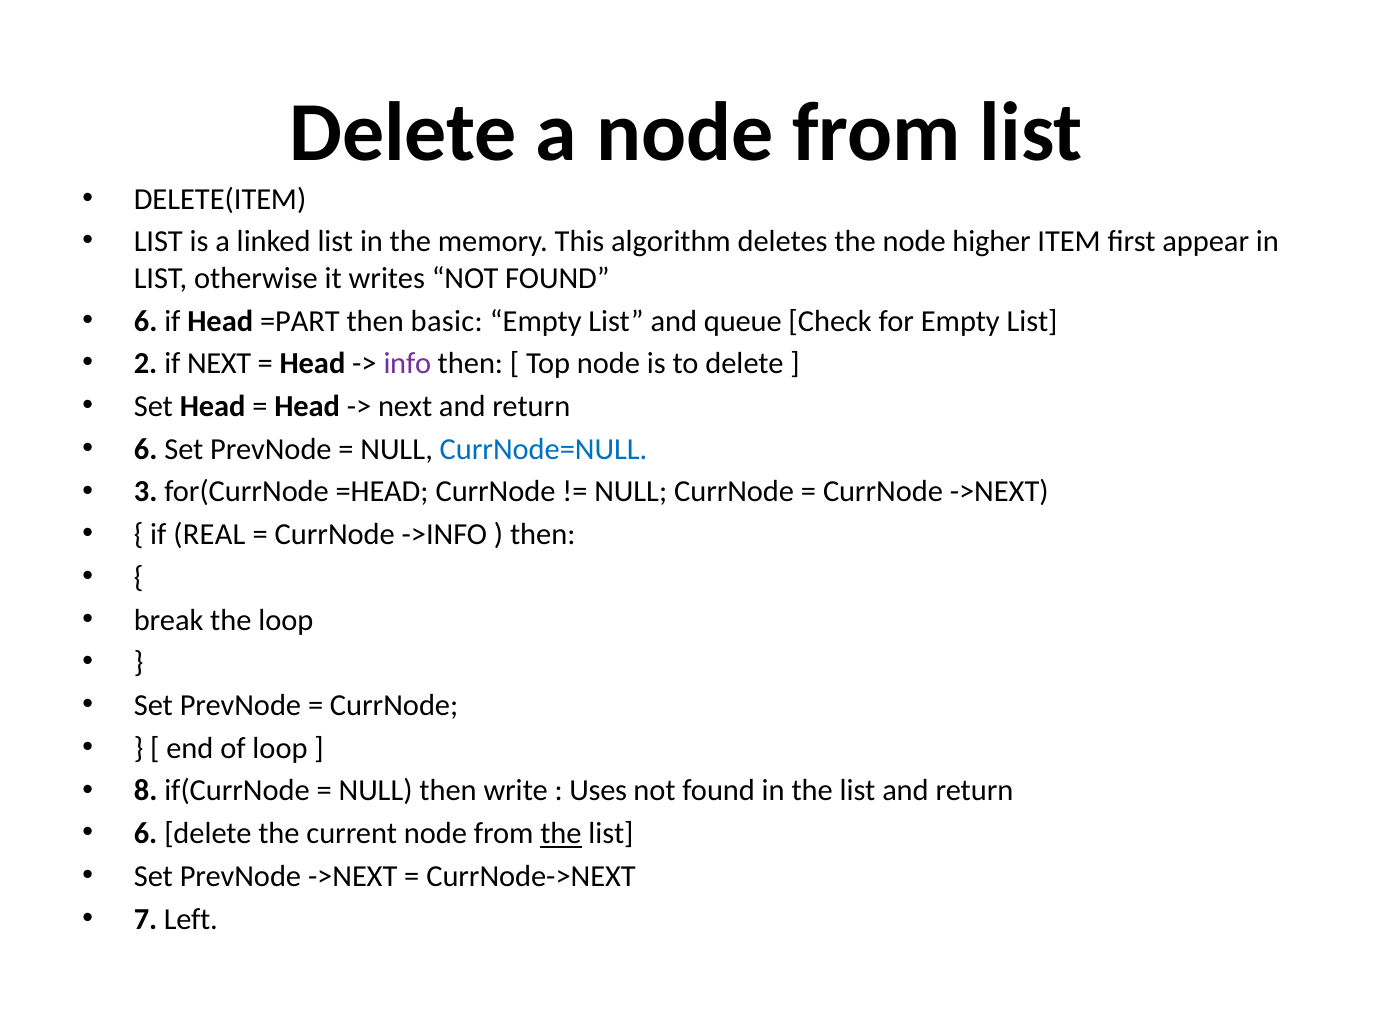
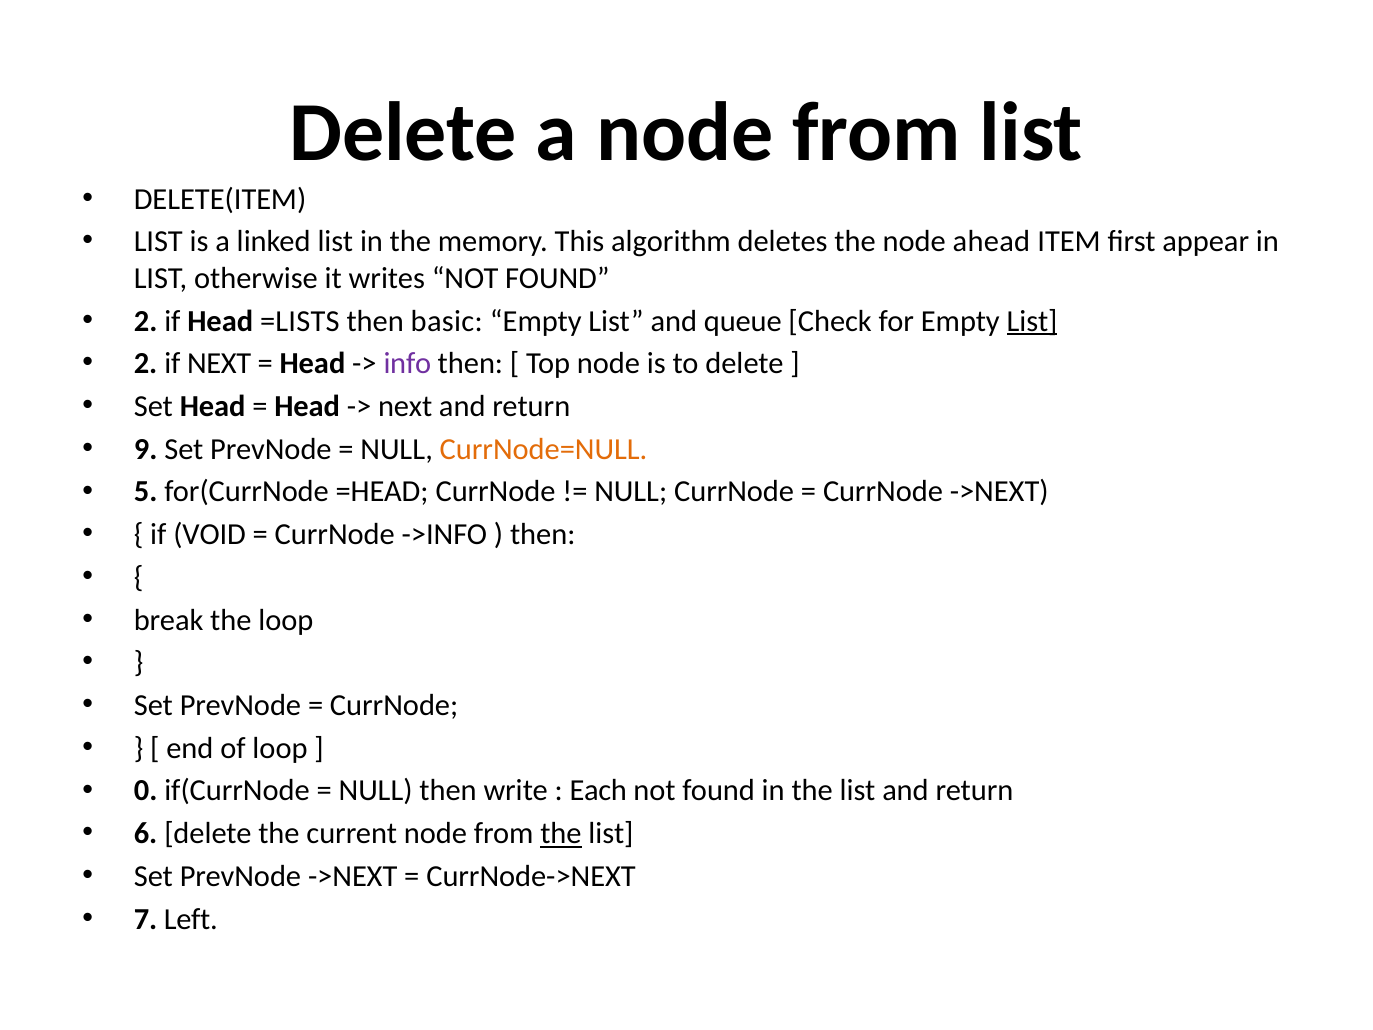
higher: higher -> ahead (991, 242)
6: 6 -> 2 (146, 321)
=PART: =PART -> =LISTS (300, 321)
List underline: none -> present (1032, 321)
6: 6 -> 9 (146, 449)
CurrNode=NULL colour: blue -> orange (544, 449)
3: 3 -> 5 (146, 492)
REAL: REAL -> VOID (210, 534)
8: 8 -> 0 (146, 791)
Uses: Uses -> Each (598, 791)
